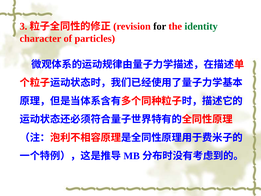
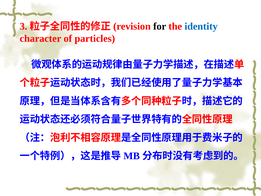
identity colour: green -> blue (201, 26)
